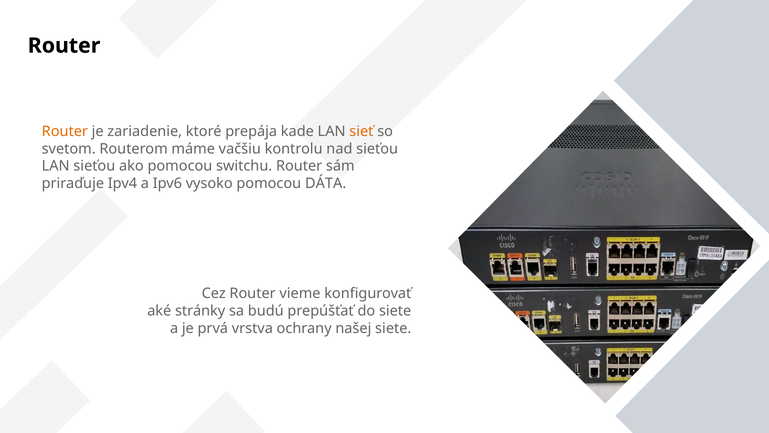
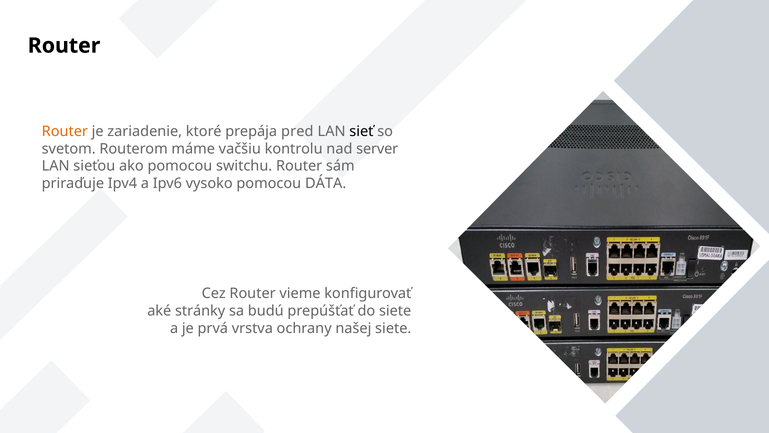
kade: kade -> pred (297, 131)
sieť colour: orange -> black (361, 131)
nad sieťou: sieťou -> server (377, 149)
